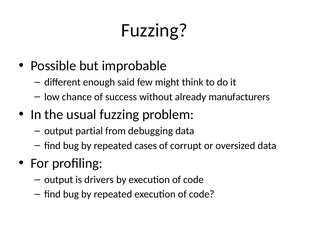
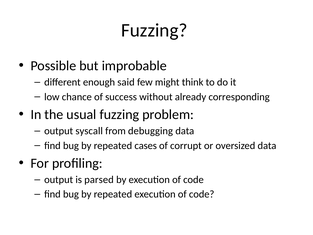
manufacturers: manufacturers -> corresponding (239, 97)
partial: partial -> syscall (89, 131)
drivers: drivers -> parsed (99, 179)
